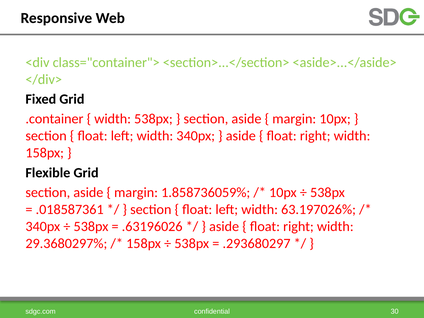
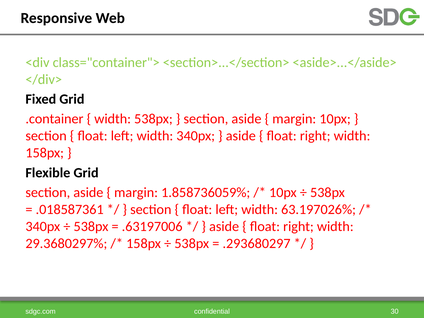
.63196026: .63196026 -> .63197006 (152, 226)
